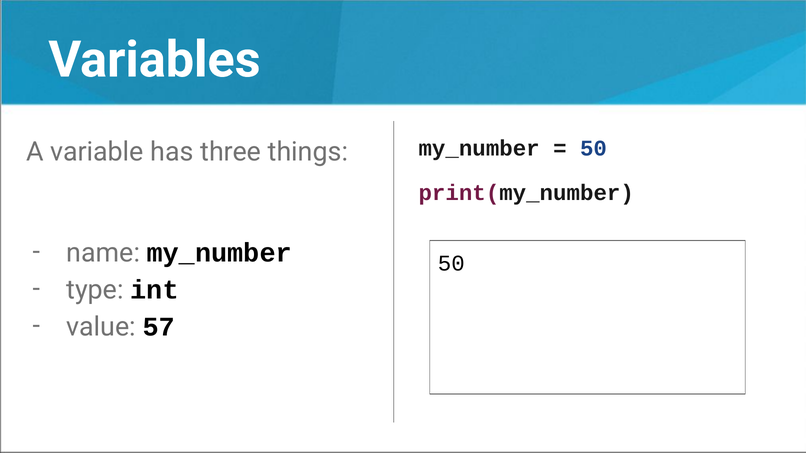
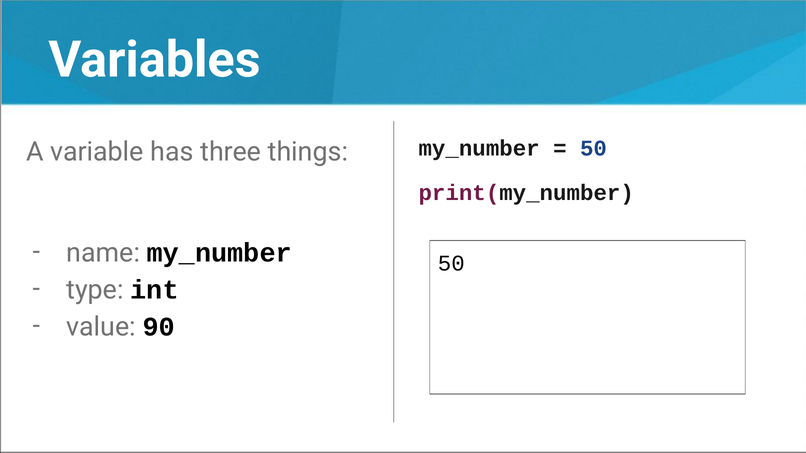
57: 57 -> 90 (159, 327)
